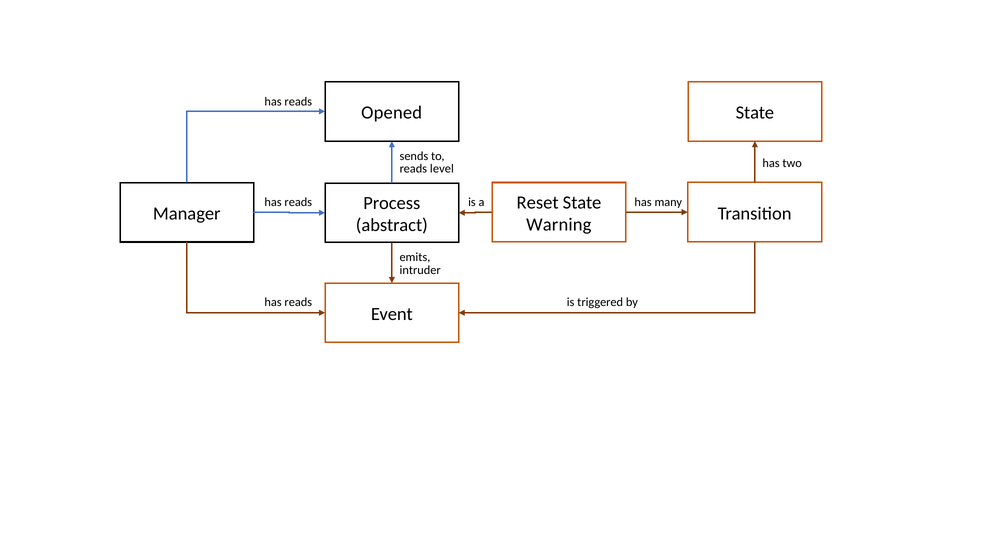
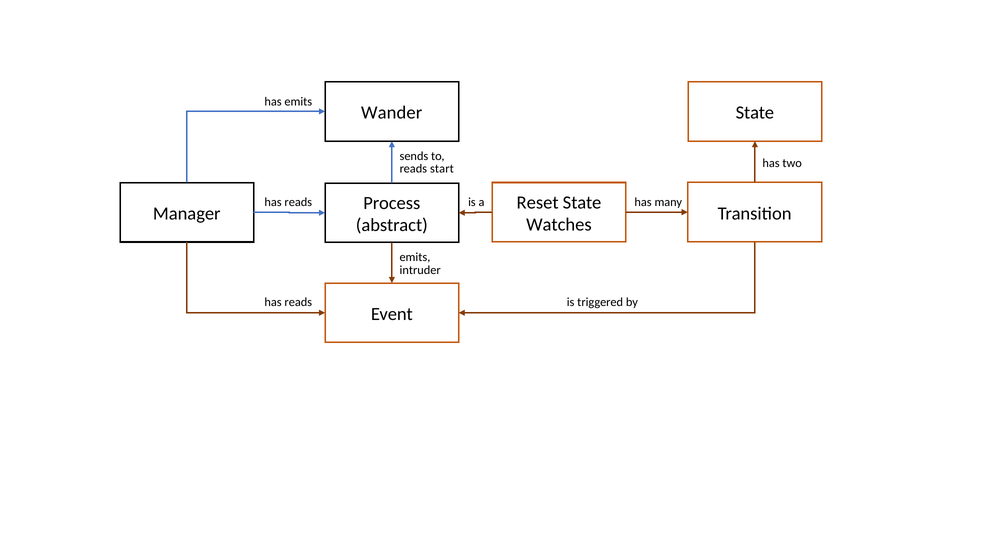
reads: reads -> emits (298, 102)
Opened: Opened -> Wander (392, 113)
level: level -> start (442, 169)
Warning: Warning -> Watches (559, 225)
